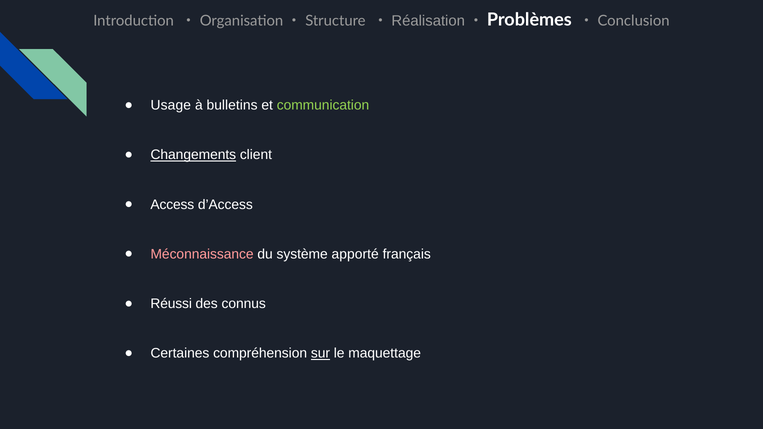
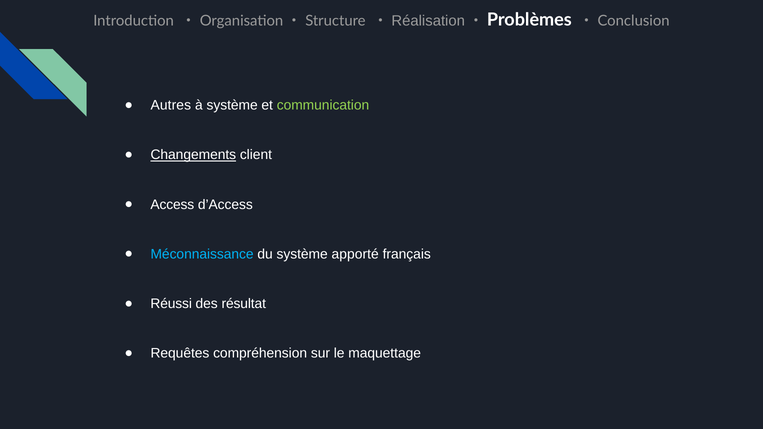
Usage: Usage -> Autres (171, 105)
à bulletins: bulletins -> système (232, 105)
Méconnaissance colour: pink -> light blue (202, 254)
connus: connus -> résultat (244, 304)
Certaines: Certaines -> Requêtes (180, 354)
sur underline: present -> none (320, 354)
